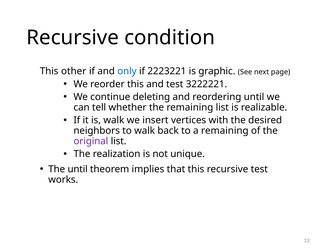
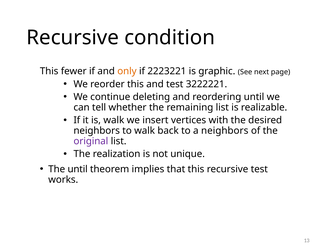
other: other -> fewer (74, 71)
only colour: blue -> orange (127, 71)
a remaining: remaining -> neighbors (225, 131)
